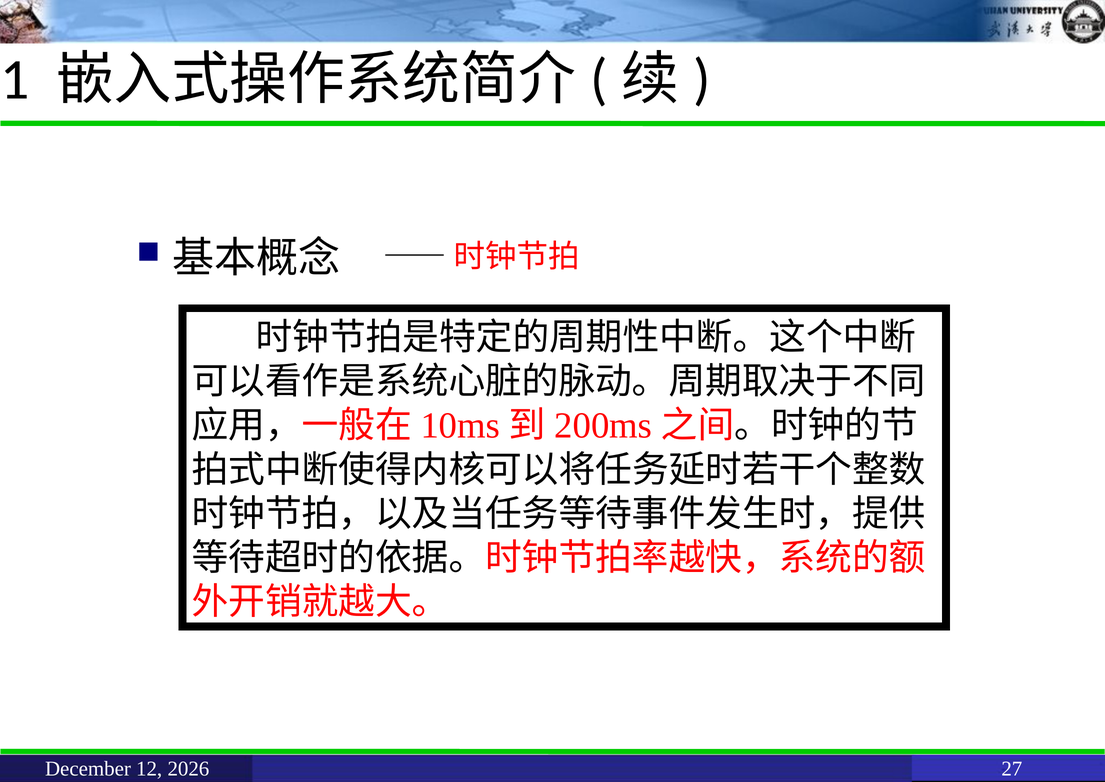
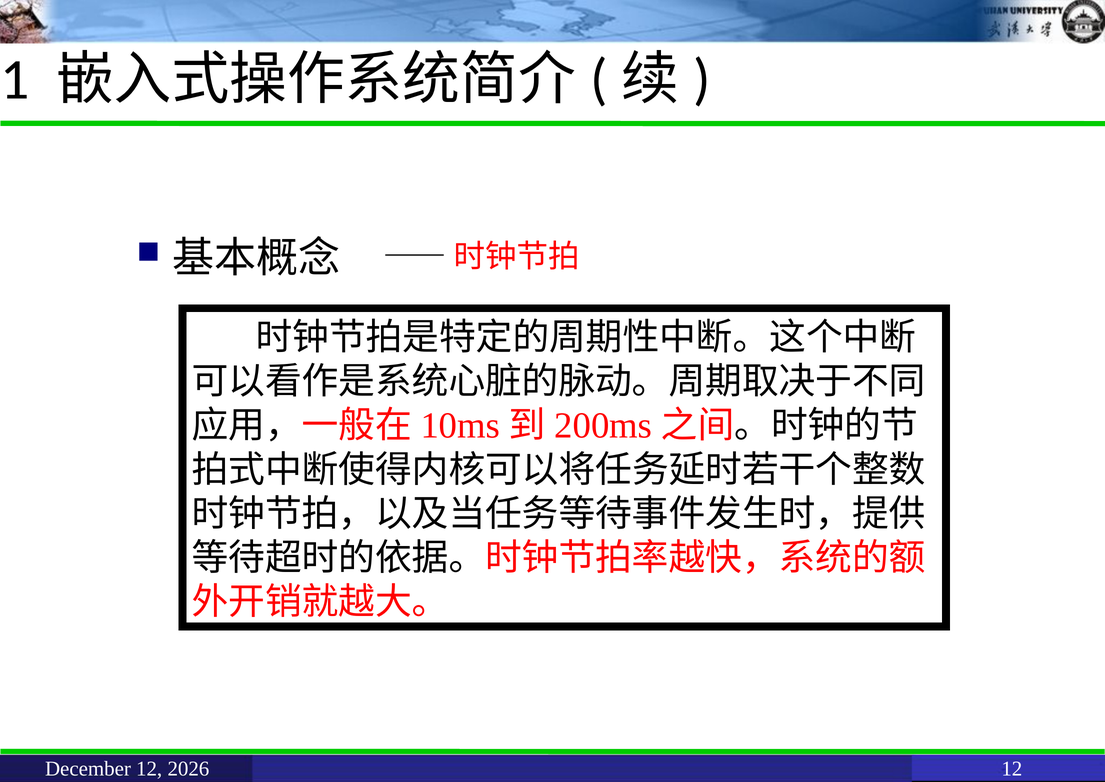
27: 27 -> 12 (1012, 769)
